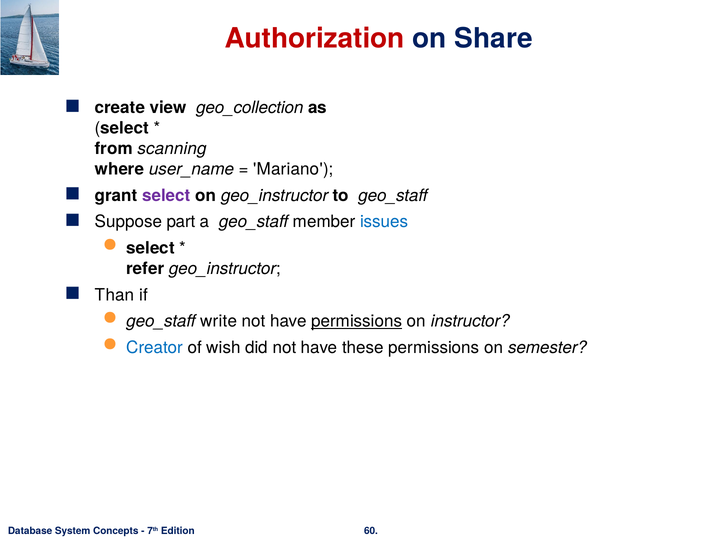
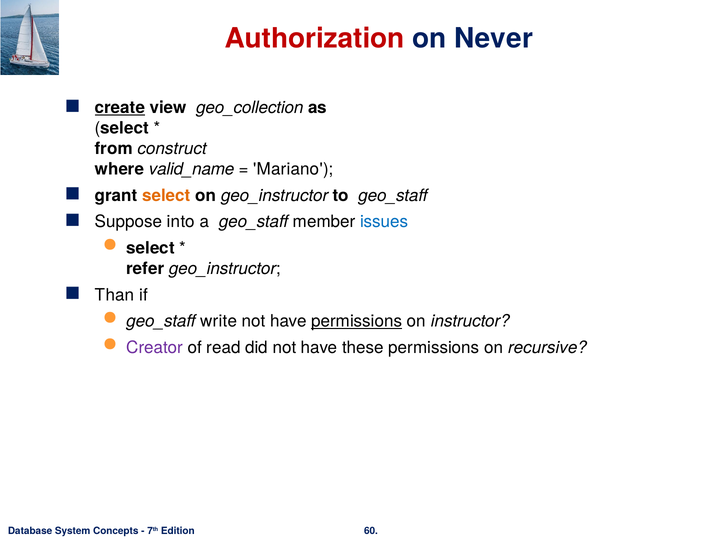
Share: Share -> Never (494, 39)
create underline: none -> present (120, 108)
scanning: scanning -> construct (172, 149)
user_name: user_name -> valid_name (192, 169)
select colour: purple -> orange (166, 196)
part: part -> into (181, 222)
Creator colour: blue -> purple (155, 348)
wish: wish -> read (224, 348)
semester: semester -> recursive (547, 348)
